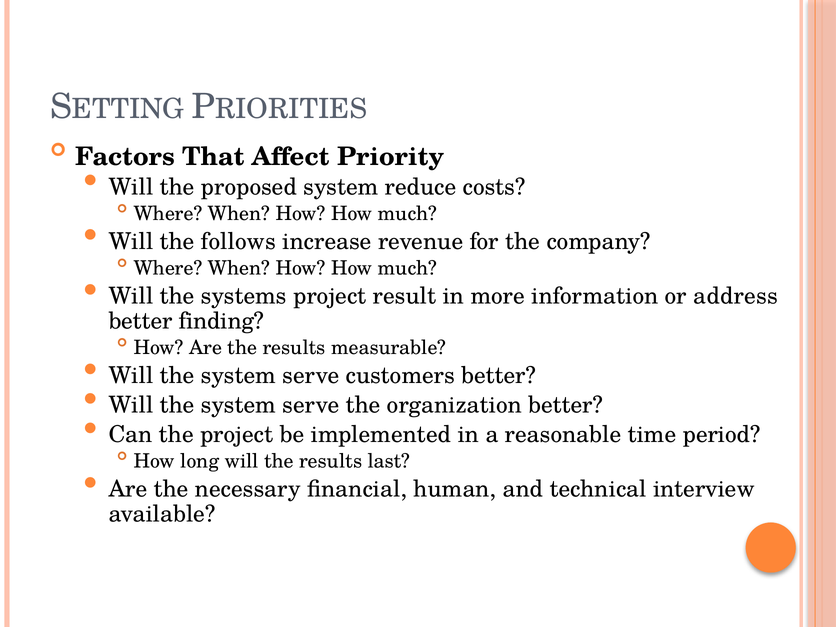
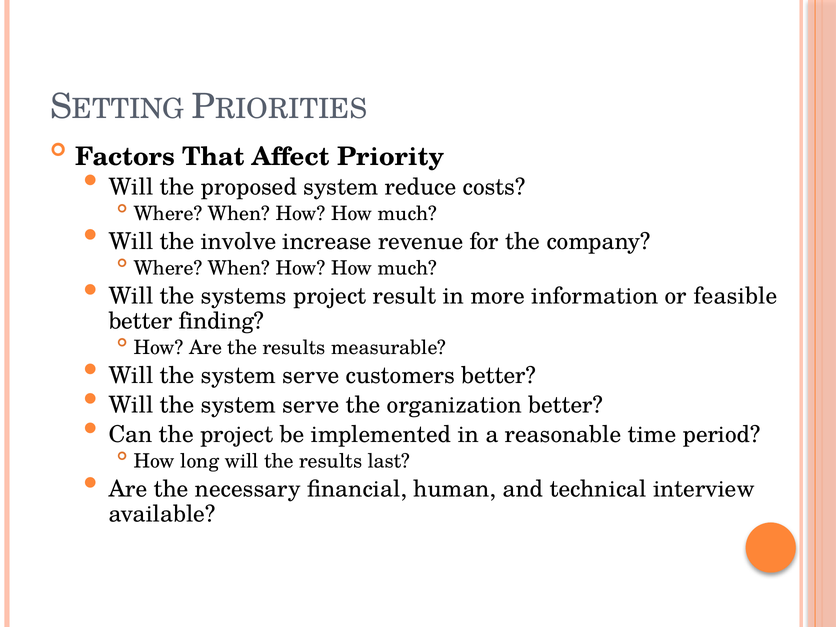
follows: follows -> involve (239, 242)
address: address -> feasible (736, 296)
